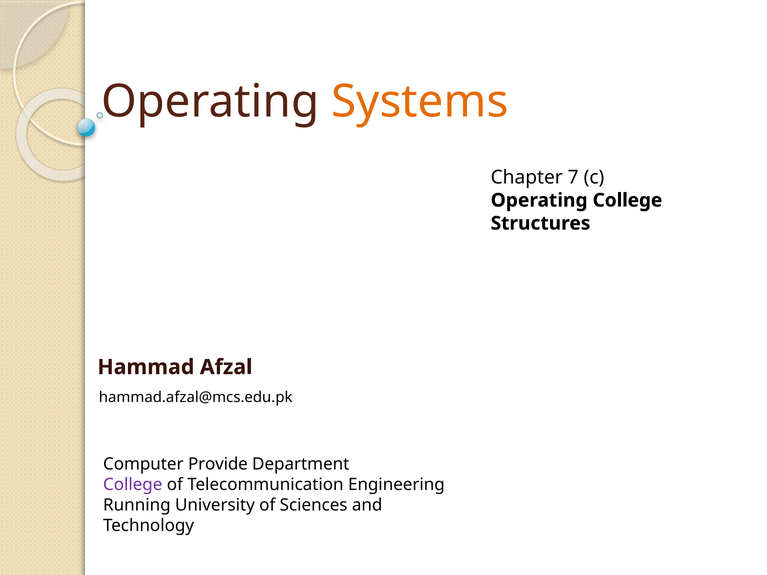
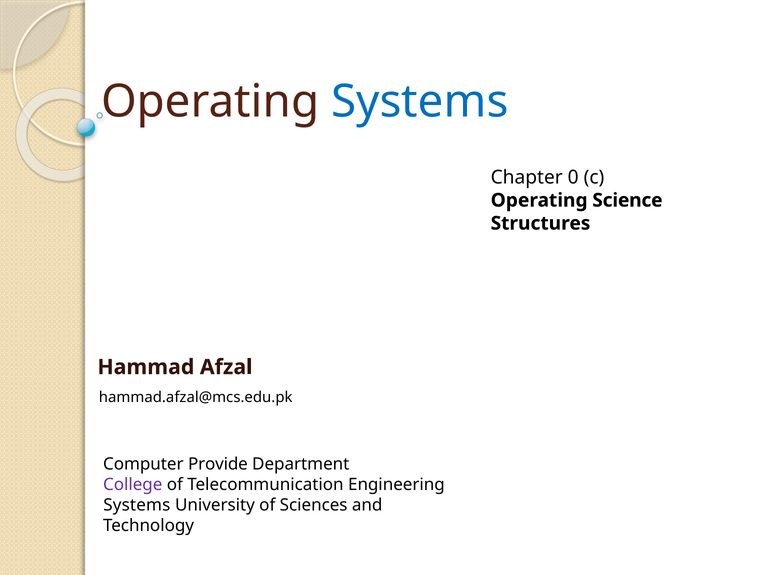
Systems colour: orange -> blue (420, 101)
7: 7 -> 0 (573, 177)
Operating College: College -> Science (627, 200)
Running: Running -> Systems (137, 505)
